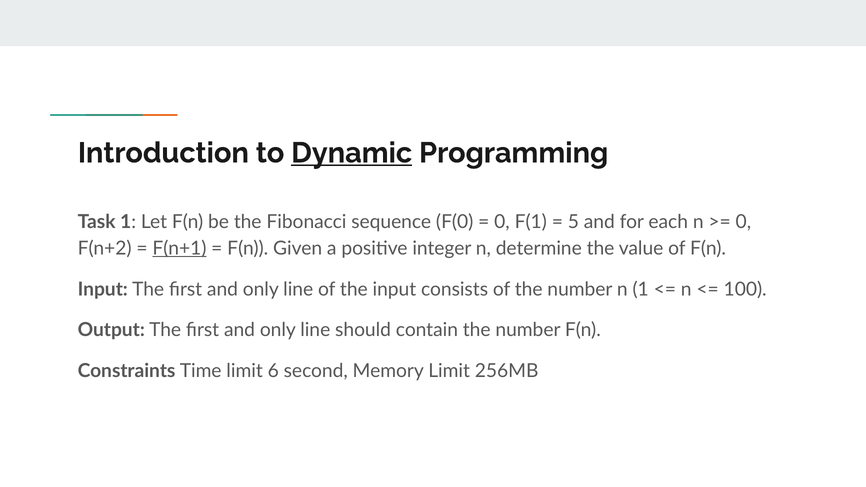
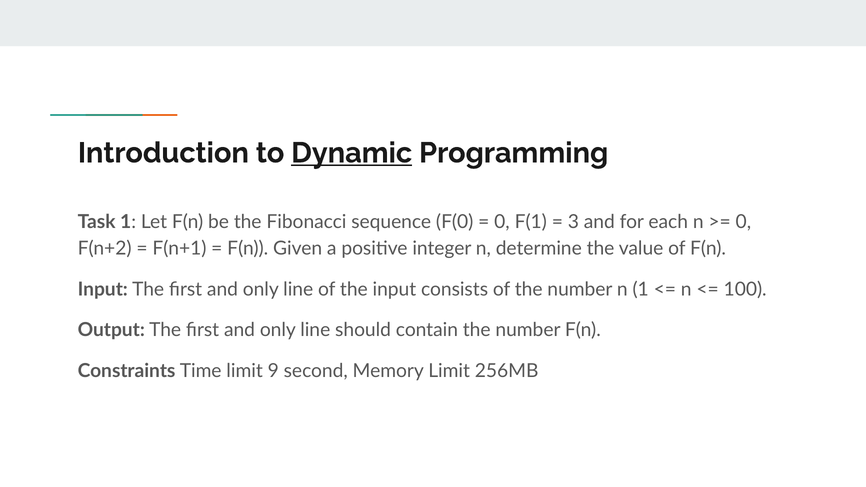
5: 5 -> 3 (573, 222)
F(n+1 underline: present -> none (179, 248)
6: 6 -> 9 (273, 371)
